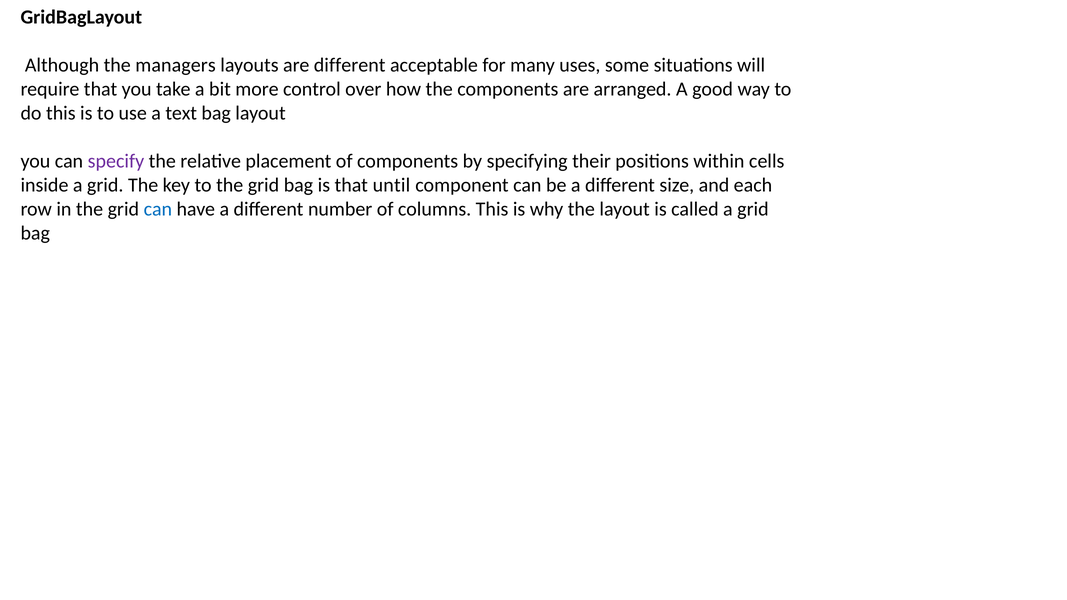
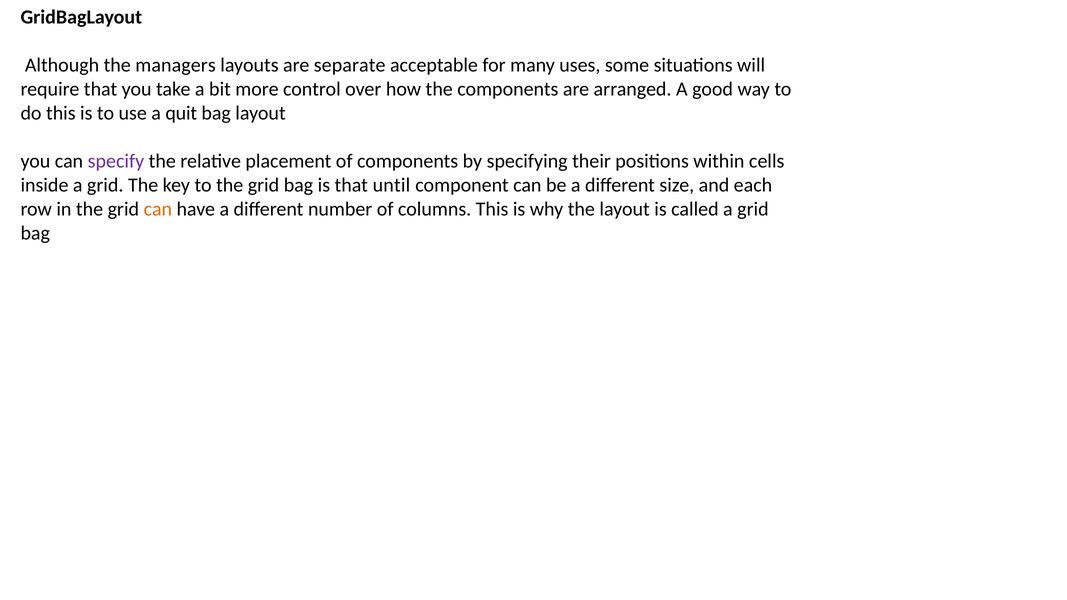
are different: different -> separate (350, 65)
text: text -> quit (181, 113)
can colour: blue -> orange (158, 209)
